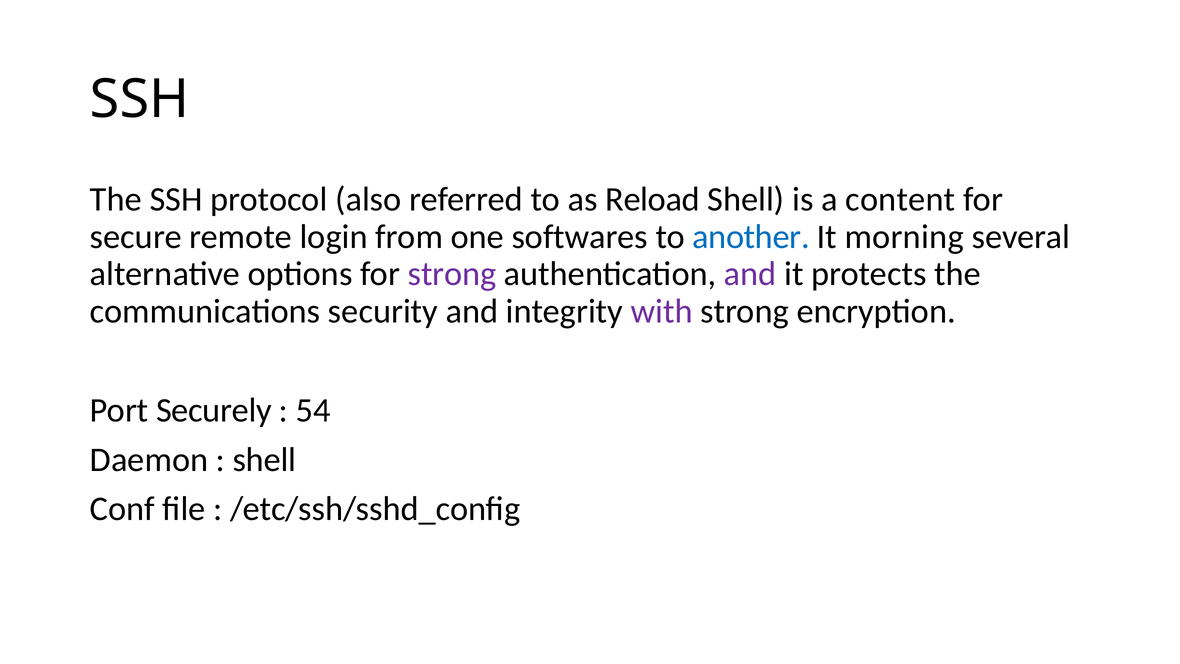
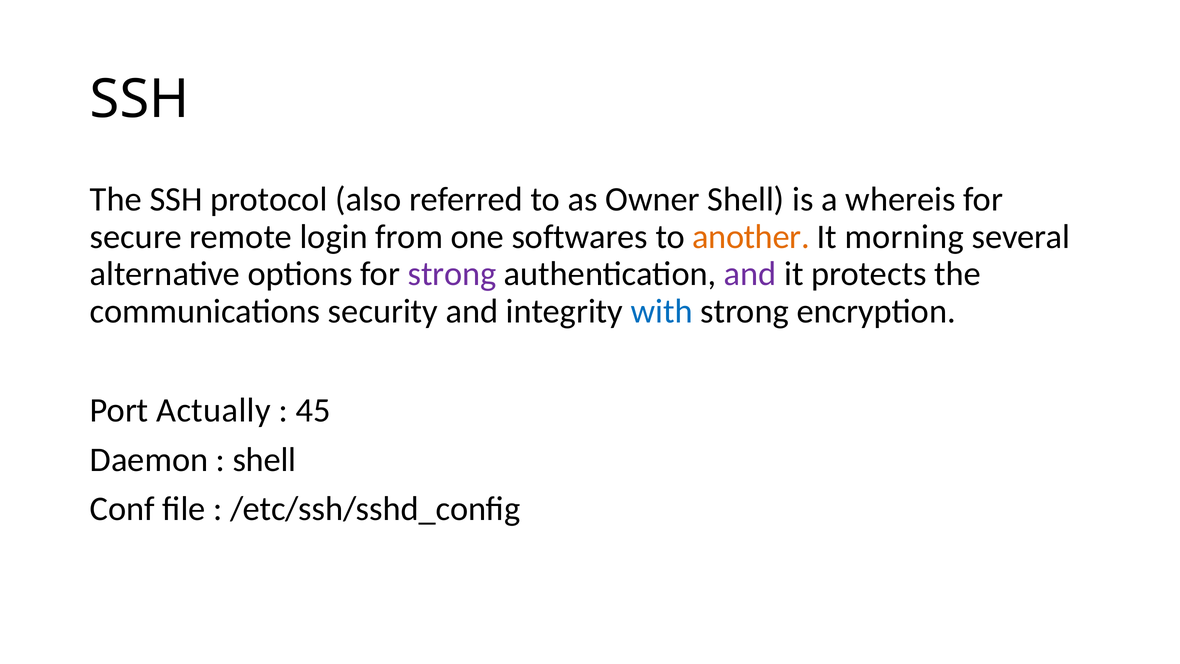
Reload: Reload -> Owner (653, 200)
content: content -> whereis (901, 200)
another colour: blue -> orange (751, 237)
with colour: purple -> blue (662, 311)
Securely: Securely -> Actually (213, 410)
54: 54 -> 45 (313, 410)
